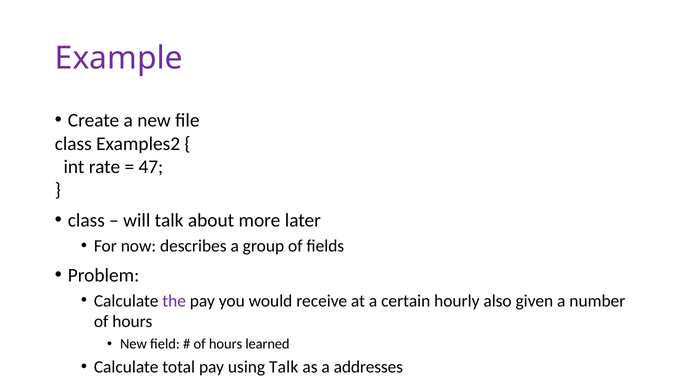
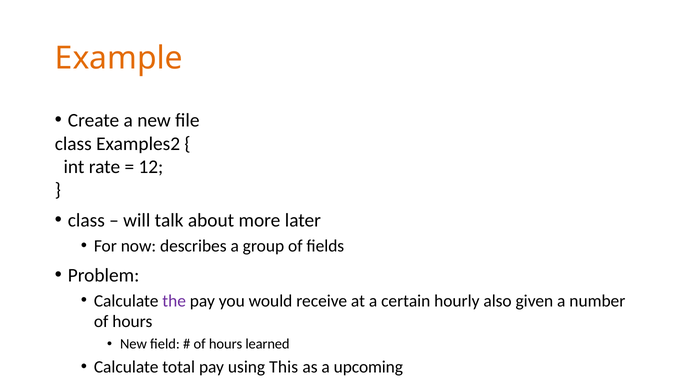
Example colour: purple -> orange (119, 58)
47: 47 -> 12 (151, 167)
using Talk: Talk -> This (284, 368)
addresses: addresses -> upcoming (368, 368)
